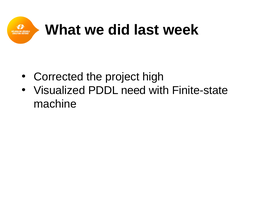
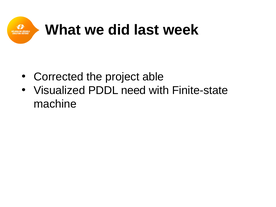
high: high -> able (153, 77)
